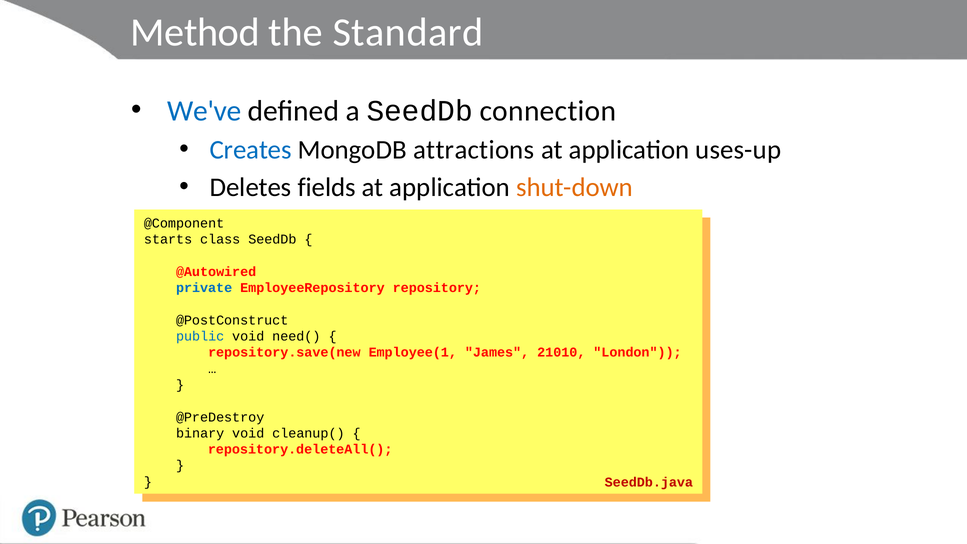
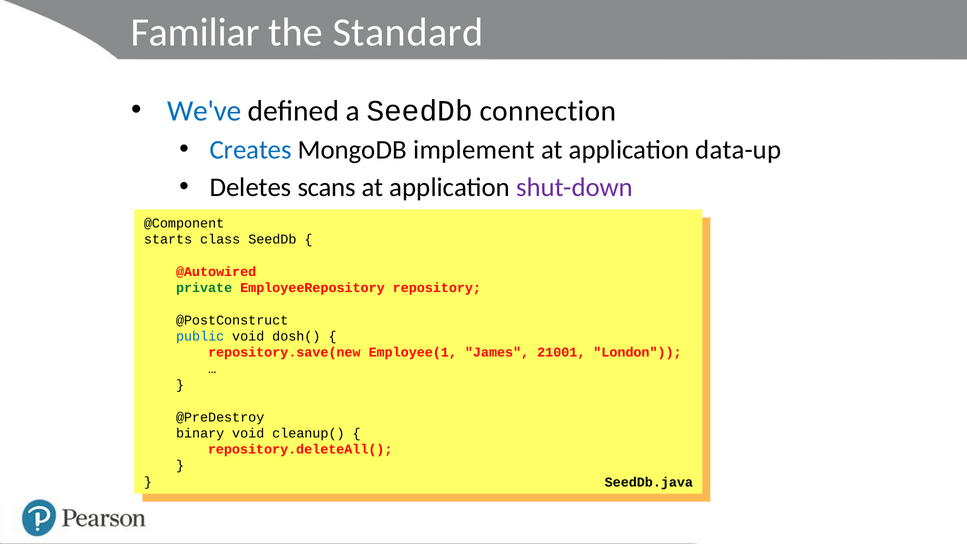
Method: Method -> Familiar (195, 32)
attractions: attractions -> implement (474, 150)
uses-up: uses-up -> data-up (738, 150)
fields: fields -> scans (327, 187)
shut-down colour: orange -> purple (575, 187)
private colour: blue -> green (204, 288)
need(: need( -> dosh( (296, 336)
21010: 21010 -> 21001 (561, 352)
SeedDb.java colour: red -> black (649, 482)
